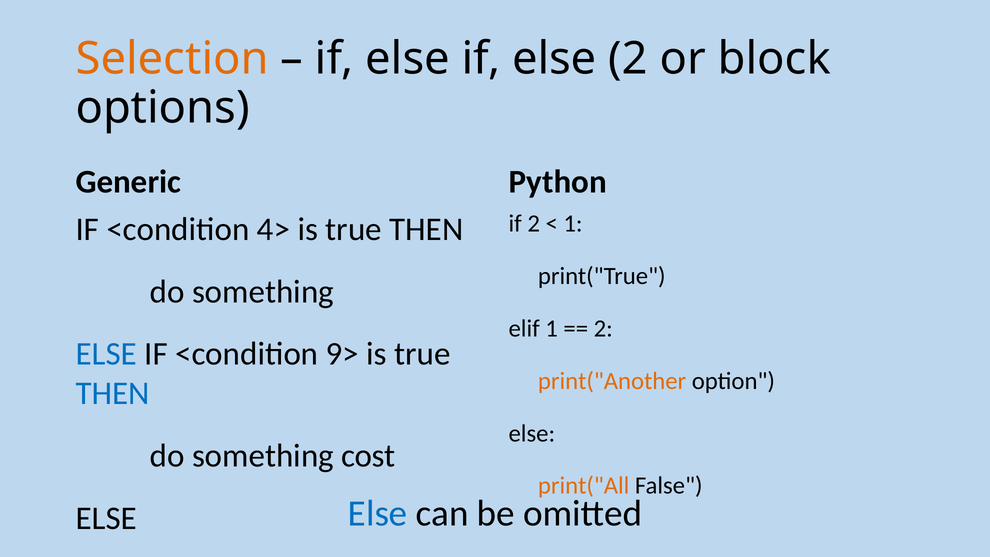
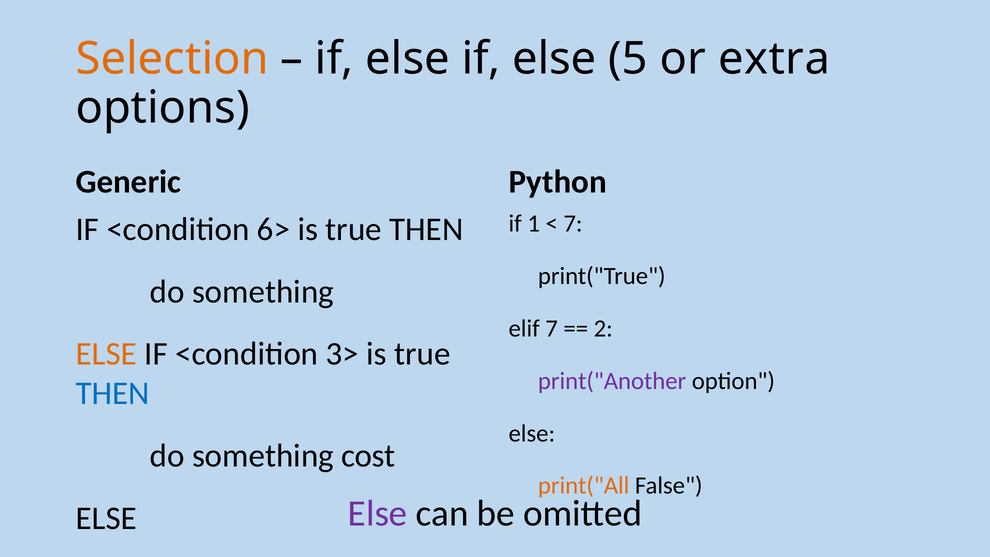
else 2: 2 -> 5 (628, 59)
block: block -> extra (774, 59)
if 2: 2 -> 1 (534, 224)
1: 1 -> 7 (573, 224)
4>: 4> -> 6> (273, 229)
elif 1: 1 -> 7 (552, 328)
ELSE colour: blue -> orange (106, 354)
9>: 9> -> 3> (342, 354)
print("Another colour: orange -> purple (612, 381)
Else colour: blue -> purple (378, 514)
